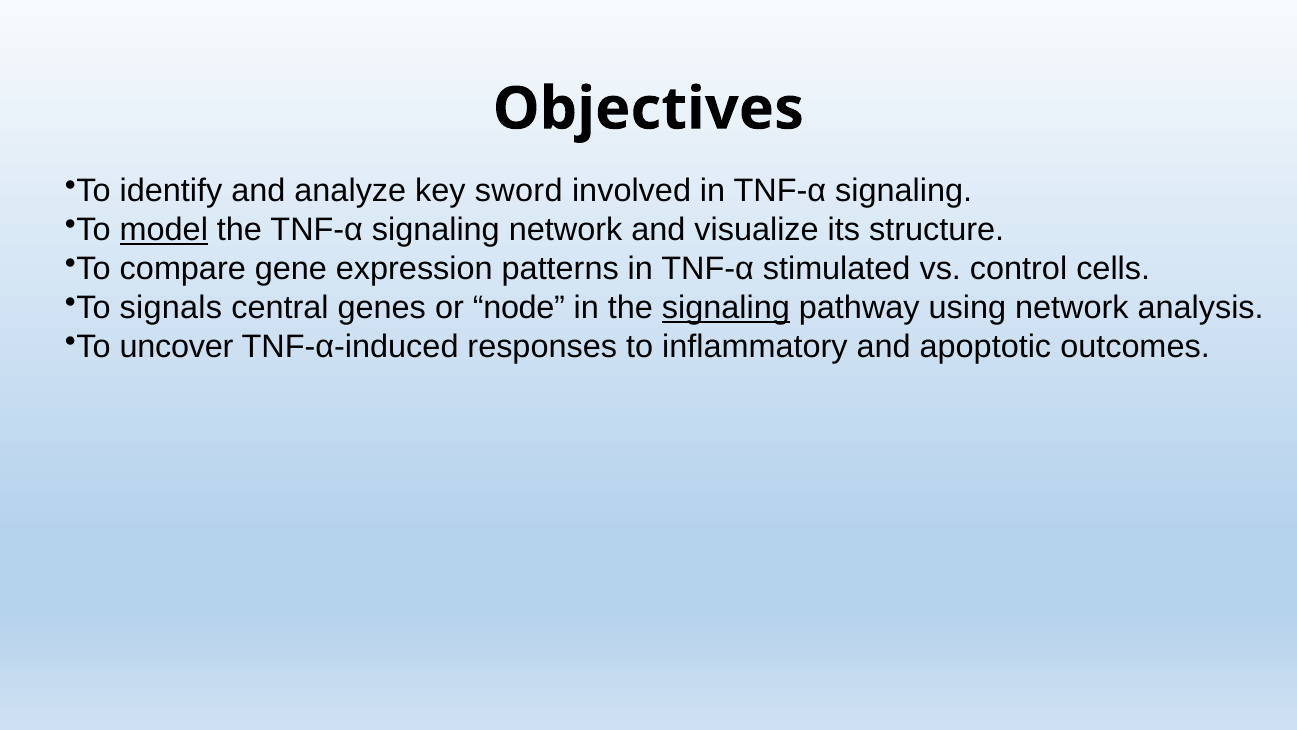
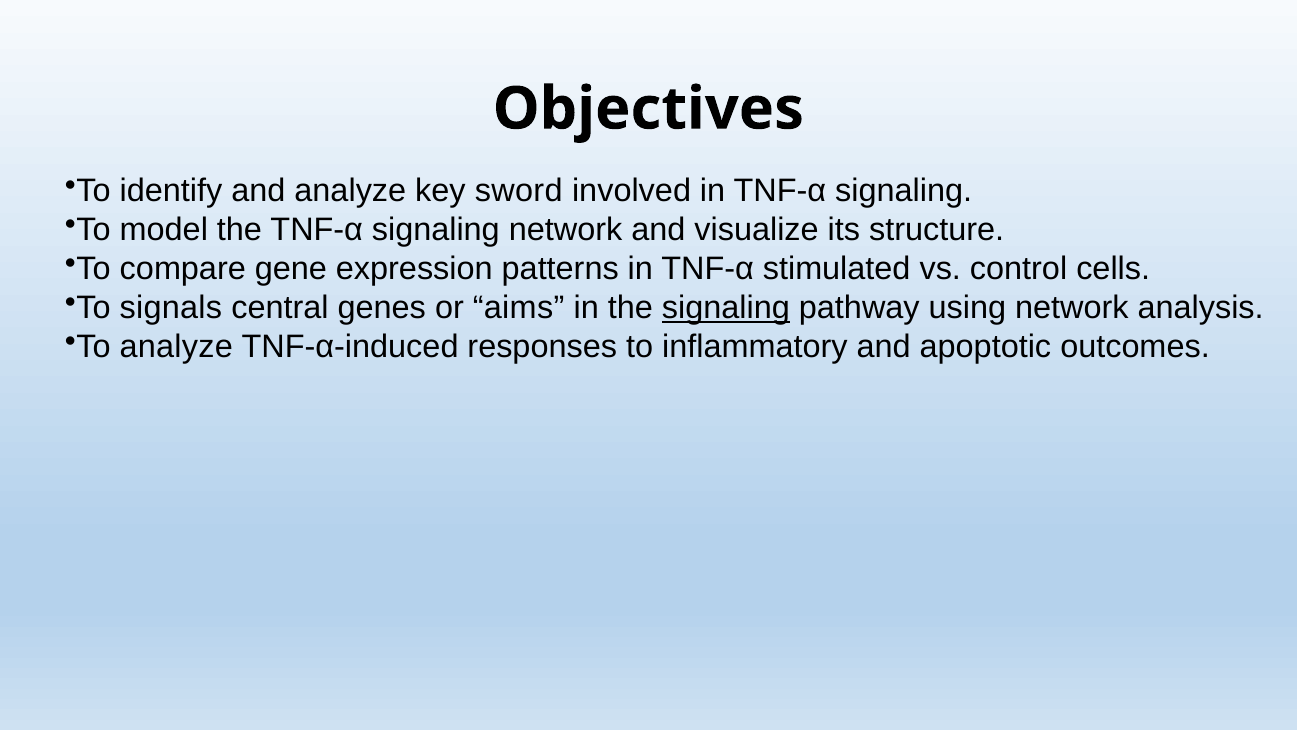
model underline: present -> none (164, 230)
node: node -> aims (519, 308)
To uncover: uncover -> analyze (176, 347)
